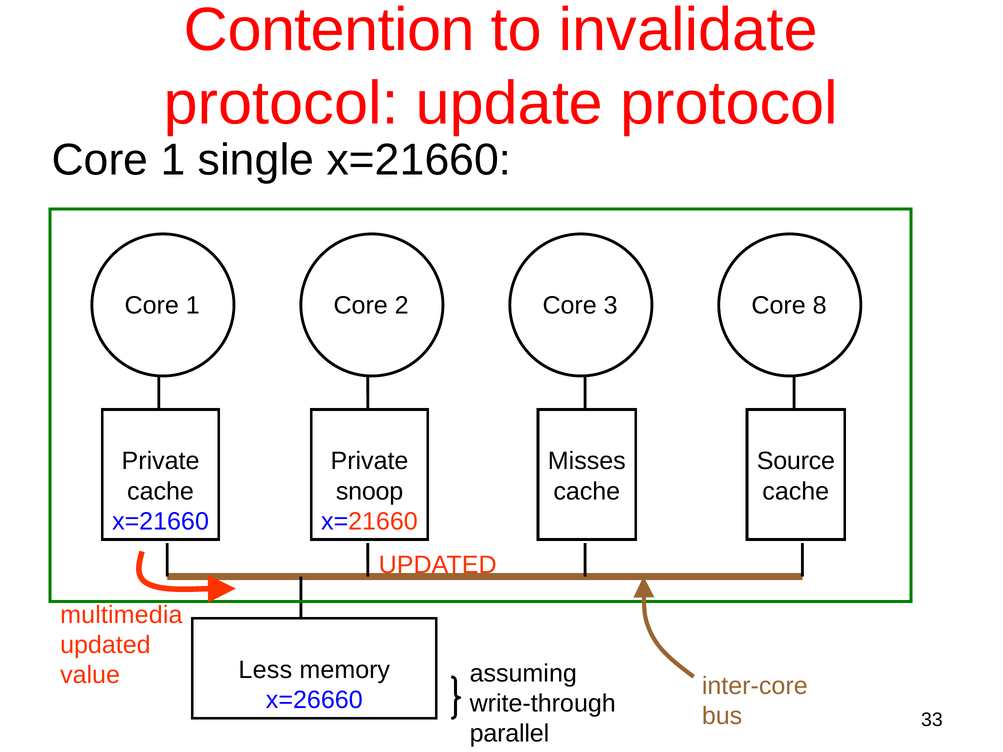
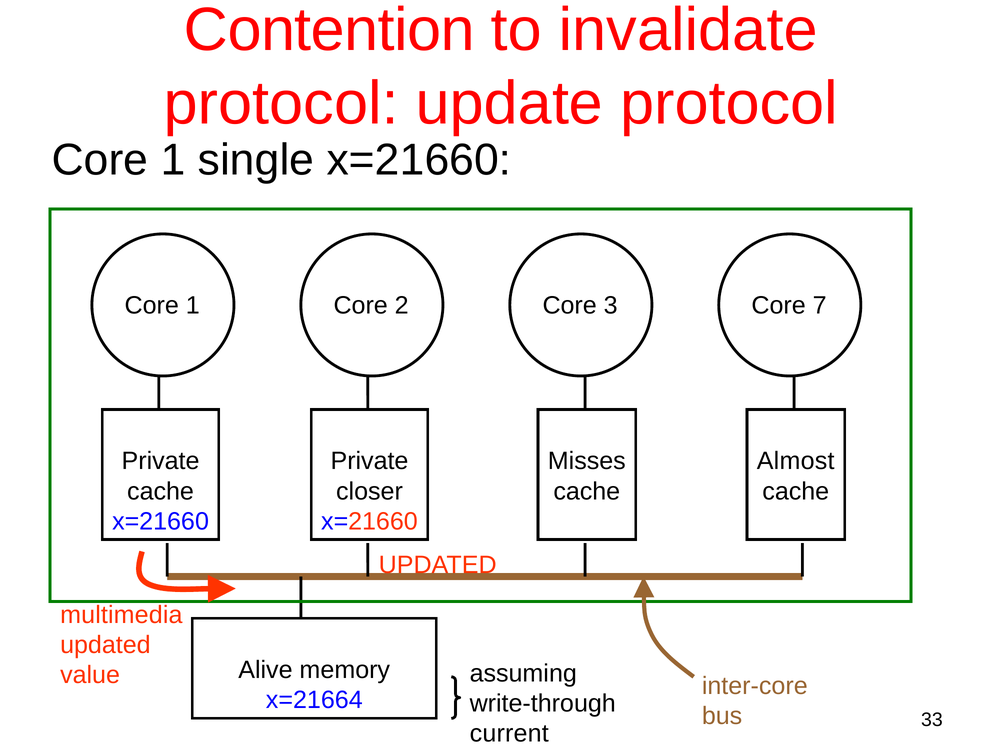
8: 8 -> 7 (820, 306)
Source: Source -> Almost (796, 461)
snoop: snoop -> closer (369, 491)
Less: Less -> Alive (265, 670)
x=26660: x=26660 -> x=21664 (314, 700)
parallel: parallel -> current (509, 734)
